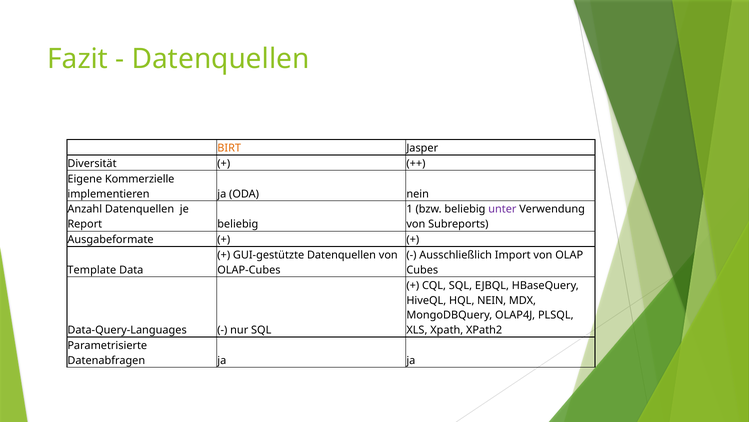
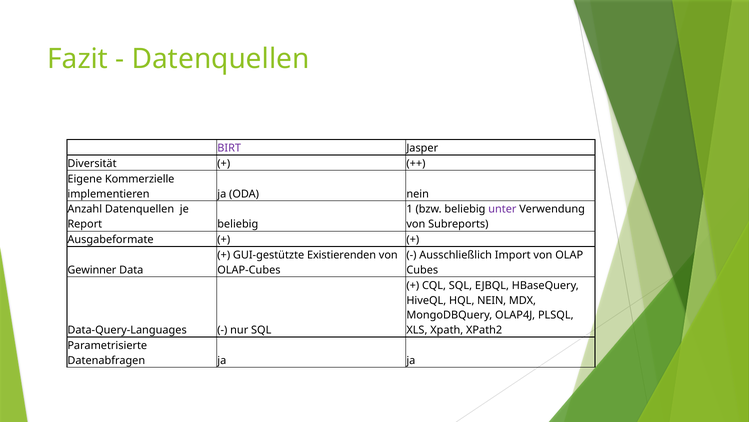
BIRT colour: orange -> purple (229, 148)
GUI-gestützte Datenquellen: Datenquellen -> Existierenden (342, 255)
Template: Template -> Gewinner (92, 270)
